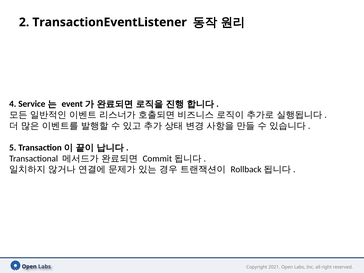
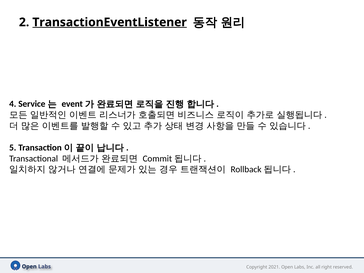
TransactionEventListener underline: none -> present (110, 22)
